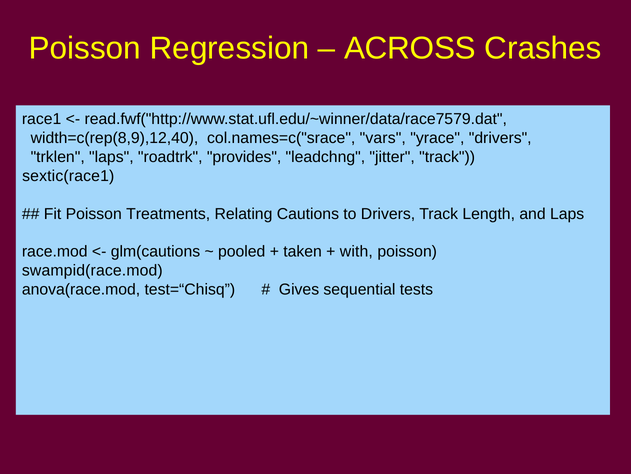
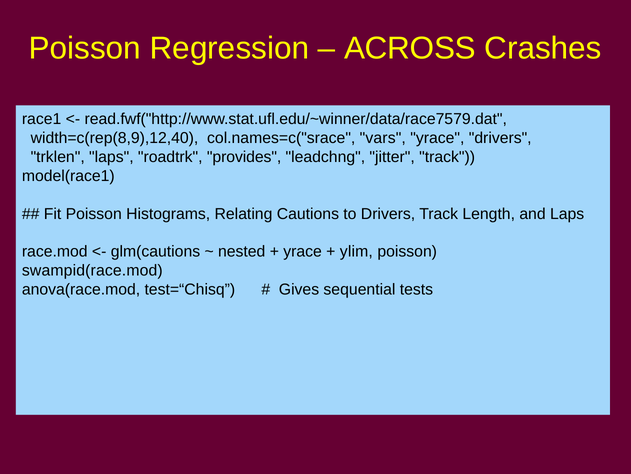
sextic(race1: sextic(race1 -> model(race1 (68, 176)
Treatments: Treatments -> Histograms (168, 213)
pooled: pooled -> nested (242, 251)
taken: taken -> yrace (303, 251)
with: with -> ylim (356, 251)
